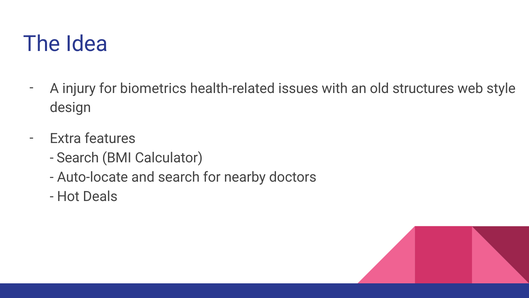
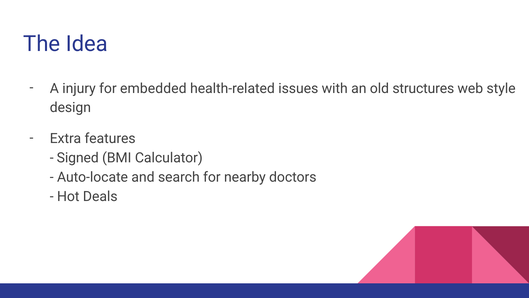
biometrics: biometrics -> embedded (153, 88)
Search: Search -> Signed (78, 158)
